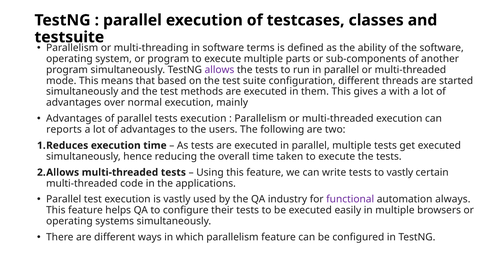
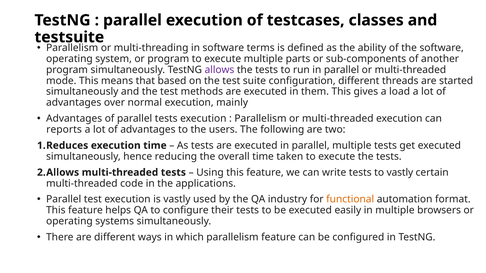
with: with -> load (400, 92)
functional colour: purple -> orange (350, 200)
always: always -> format (453, 200)
